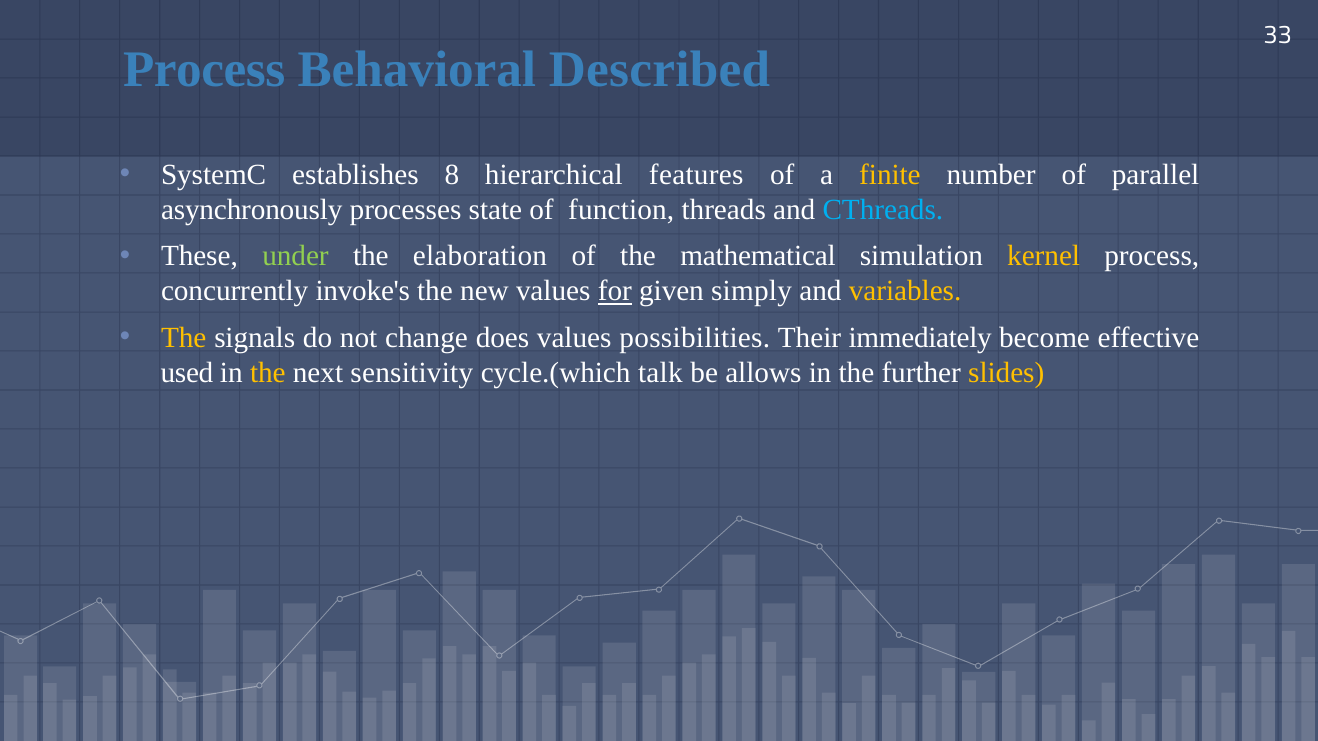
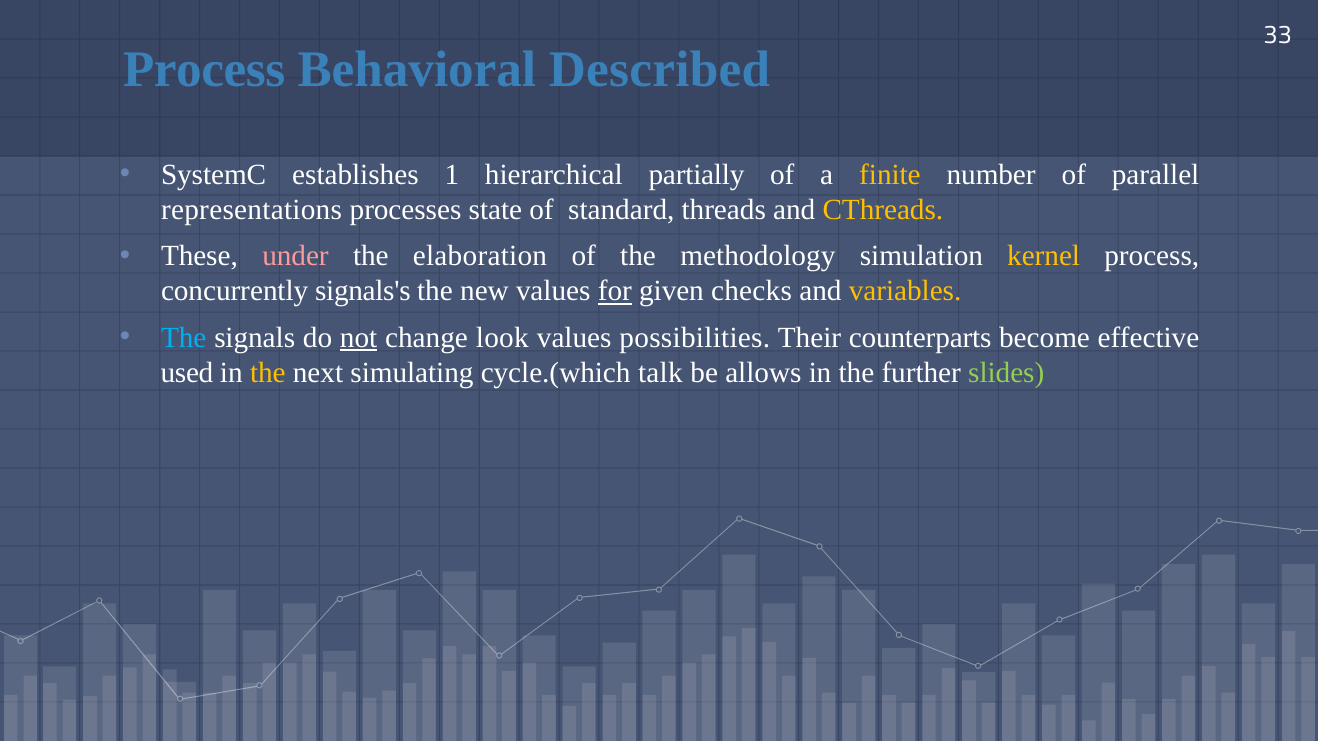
8: 8 -> 1 (452, 175)
features: features -> partially (696, 175)
asynchronously: asynchronously -> representations (252, 210)
function: function -> standard (621, 210)
CThreads colour: light blue -> yellow (883, 210)
under colour: light green -> pink (296, 256)
mathematical: mathematical -> methodology (758, 256)
invoke's: invoke's -> signals's (363, 291)
simply: simply -> checks (752, 291)
The colour: yellow -> light blue (184, 338)
not underline: none -> present (359, 338)
does: does -> look (502, 338)
immediately: immediately -> counterparts (920, 338)
sensitivity: sensitivity -> simulating (412, 373)
slides colour: yellow -> light green (1006, 373)
